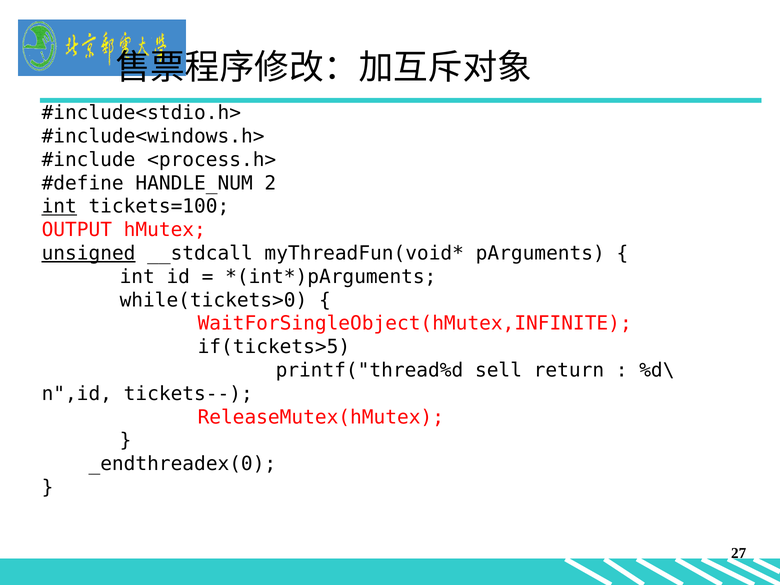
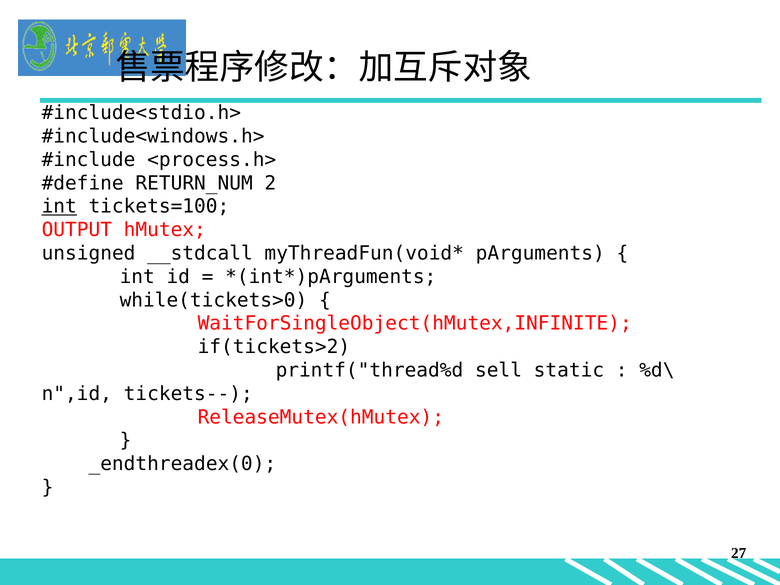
HANDLE_NUM: HANDLE_NUM -> RETURN_NUM (194, 183)
unsigned underline: present -> none (89, 253)
if(tickets>5: if(tickets>5 -> if(tickets>2 (274, 347)
return: return -> static (569, 370)
